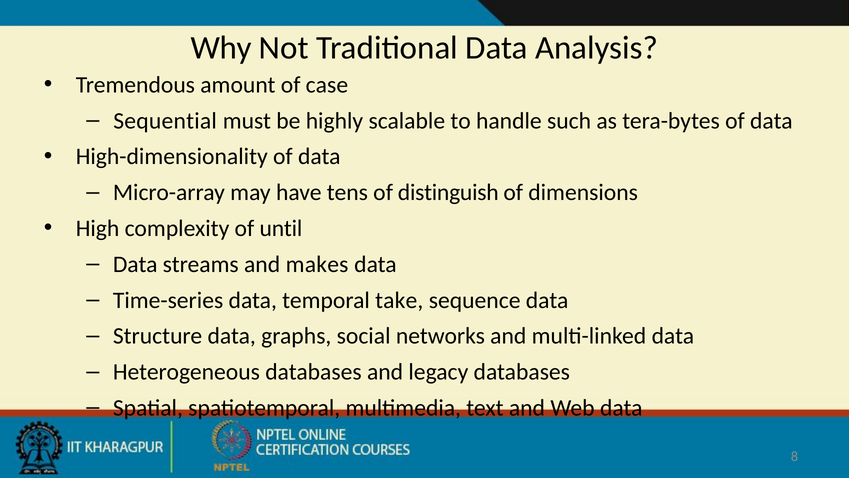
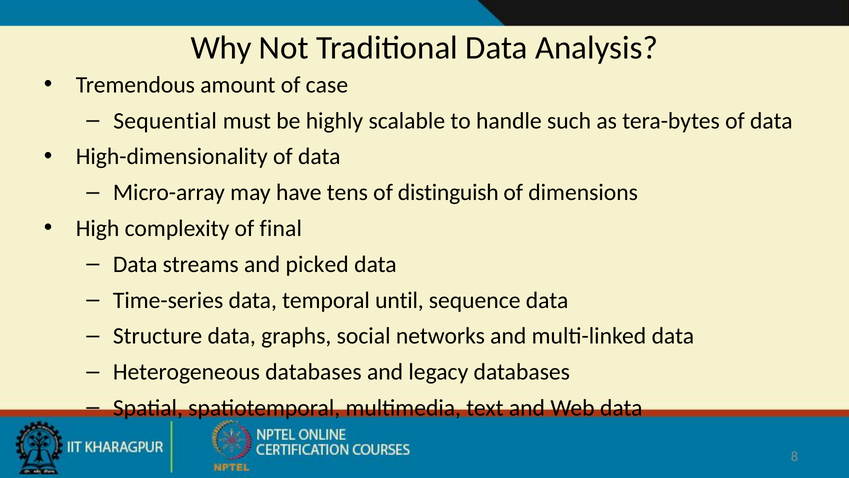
until: until -> final (281, 228)
makes: makes -> picked (317, 264)
take: take -> until (399, 300)
